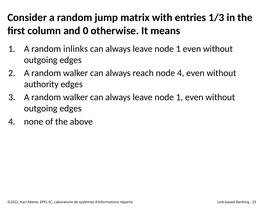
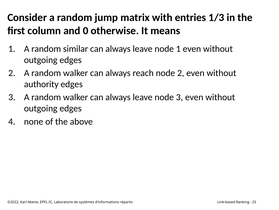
inlinks: inlinks -> similar (76, 49)
node 4: 4 -> 2 (181, 73)
1: 1 -> 3 (179, 97)
